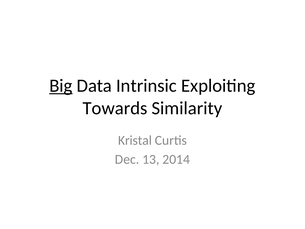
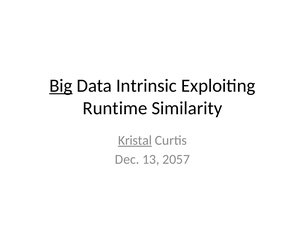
Towards: Towards -> Runtime (115, 108)
Kristal underline: none -> present (135, 140)
2014: 2014 -> 2057 (176, 159)
